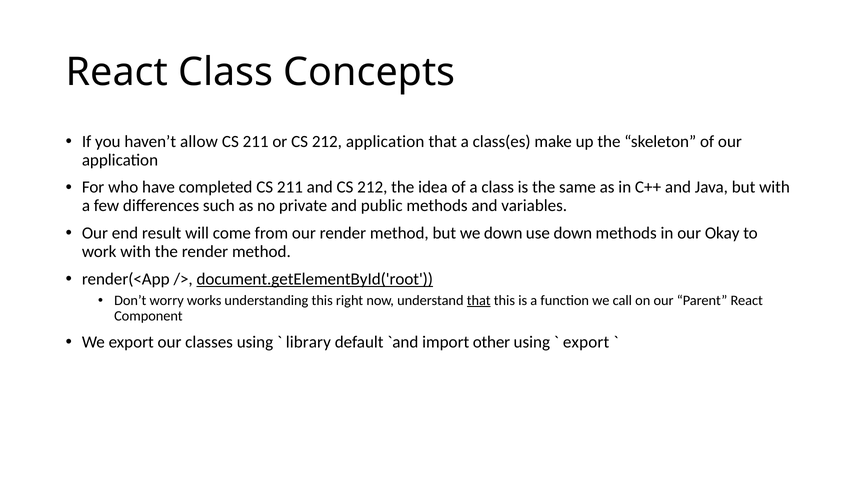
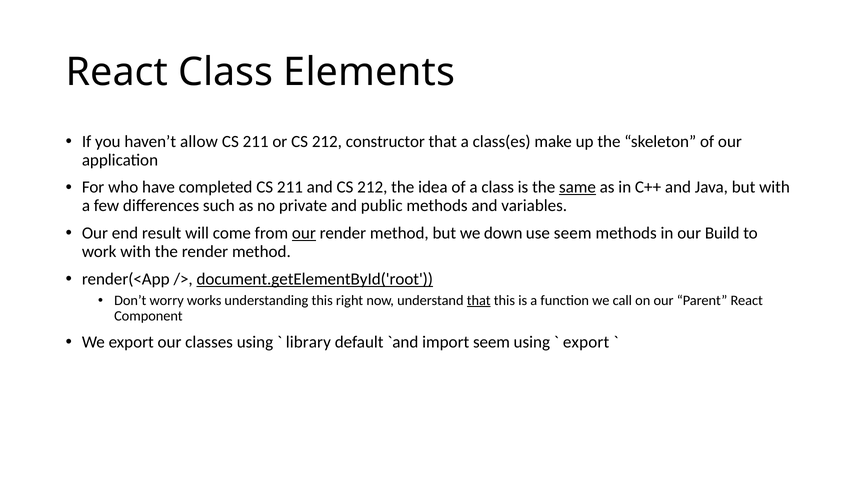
Concepts: Concepts -> Elements (369, 72)
212 application: application -> constructor (385, 141)
same underline: none -> present (577, 187)
our underline: none -> present (304, 233)
use down: down -> seem (573, 233)
Okay: Okay -> Build (722, 233)
import other: other -> seem (491, 342)
